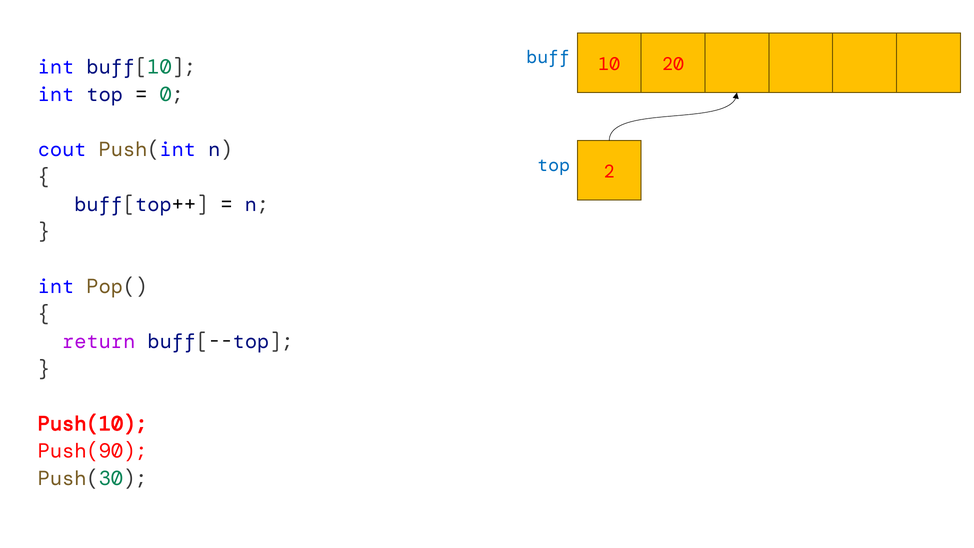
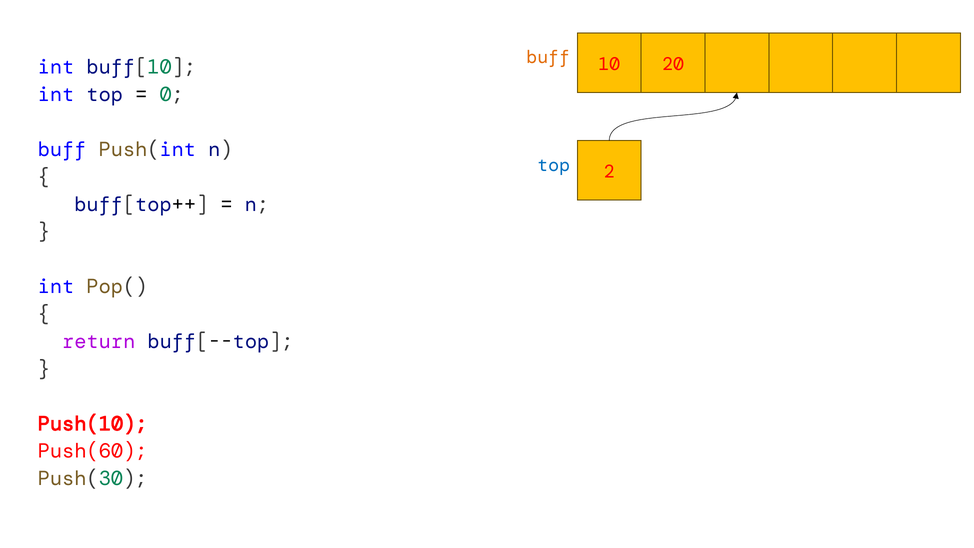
buff colour: blue -> orange (548, 57)
cout: cout -> buff (62, 149)
Push(90: Push(90 -> Push(60 (93, 451)
